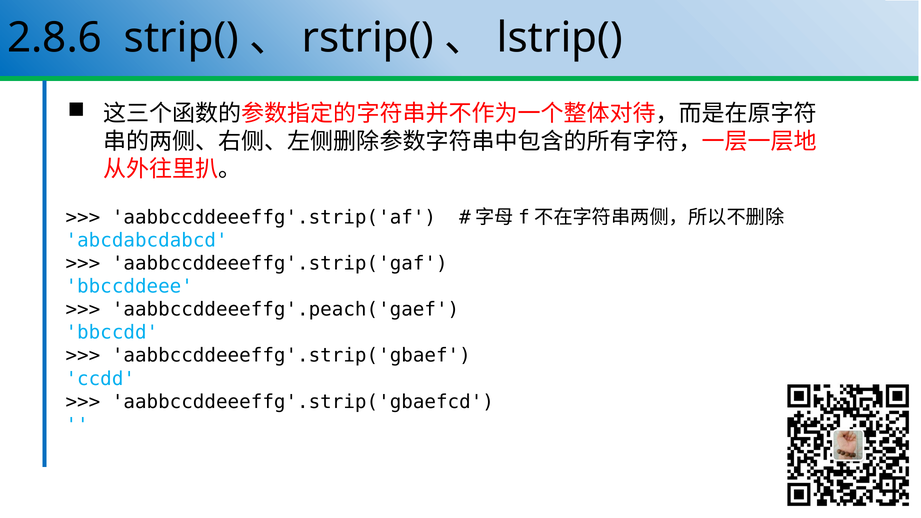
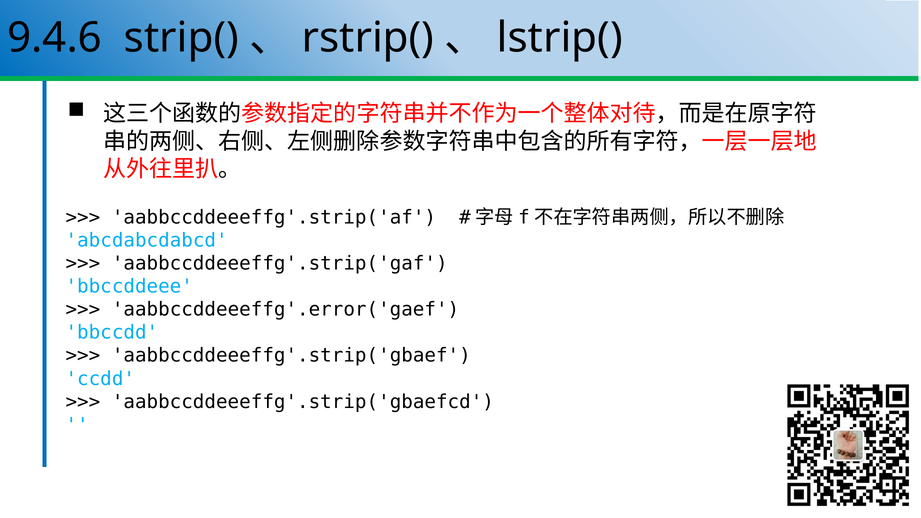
2.8.6: 2.8.6 -> 9.4.6 (55, 38)
aabbccddeeeffg'.peach('gaef: aabbccddeeeffg'.peach('gaef -> aabbccddeeeffg'.error('gaef (286, 310)
